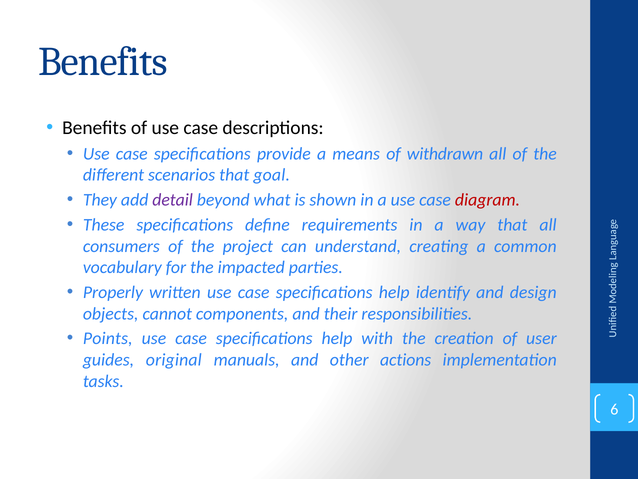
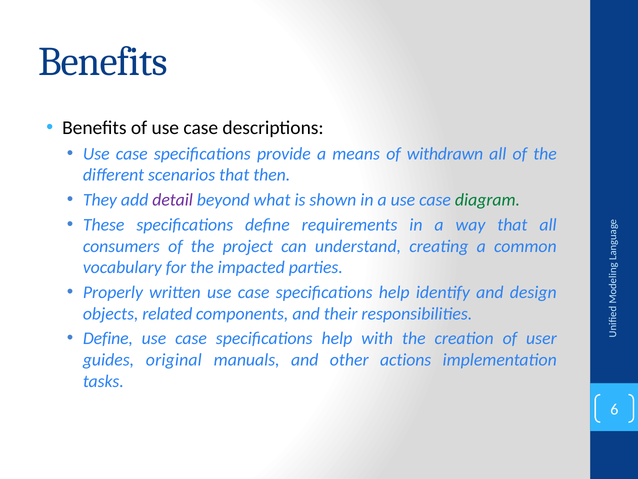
goal: goal -> then (272, 175)
diagram colour: red -> green (488, 200)
cannot: cannot -> related (167, 313)
Points: Points -> Define (108, 338)
